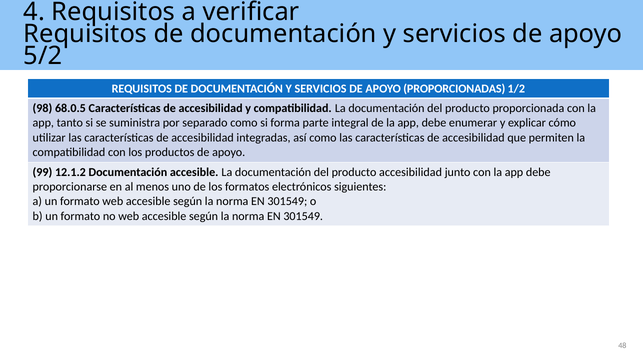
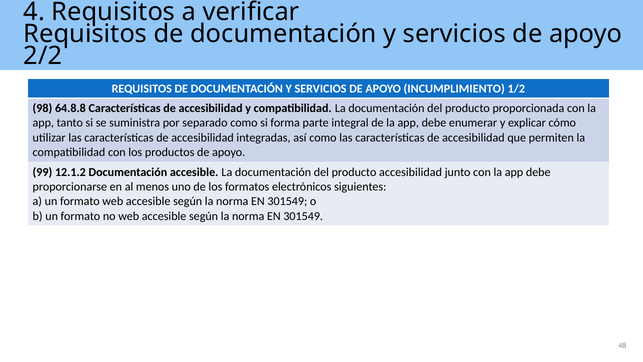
5/2: 5/2 -> 2/2 (43, 56)
PROPORCIONADAS: PROPORCIONADAS -> INCUMPLIMIENTO (454, 89)
68.0.5: 68.0.5 -> 64.8.8 (70, 108)
